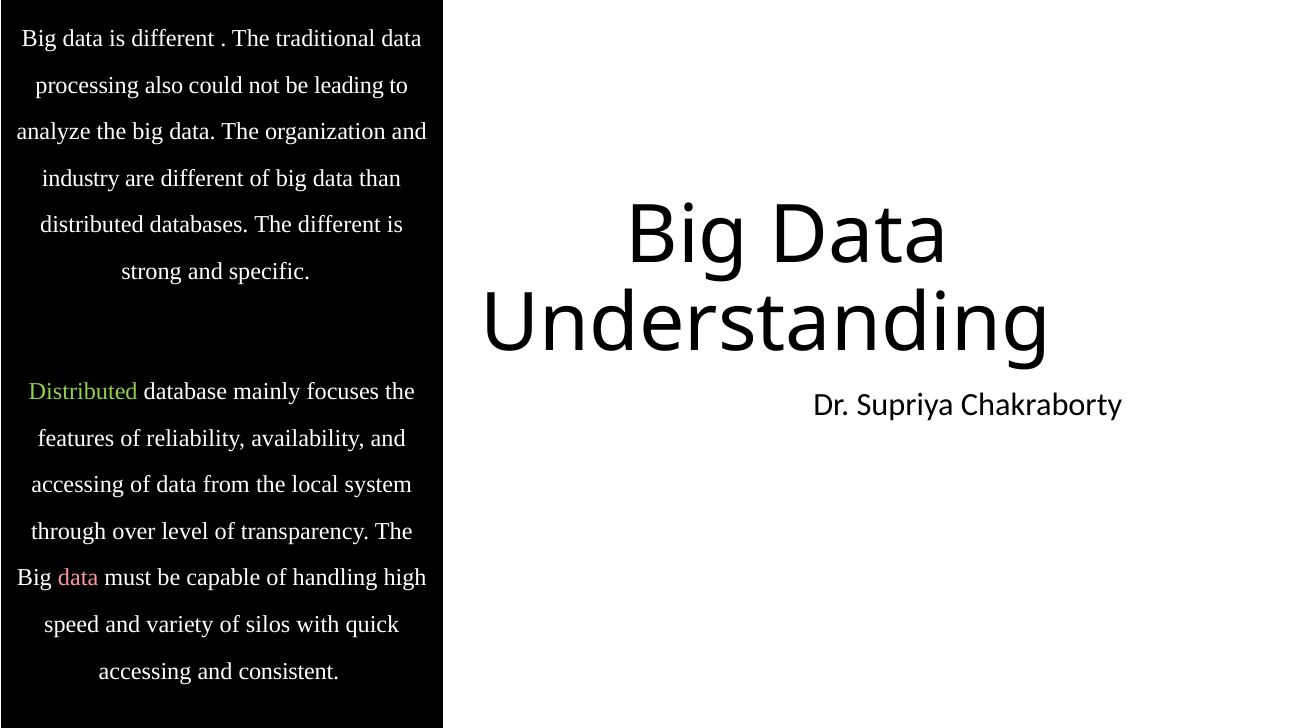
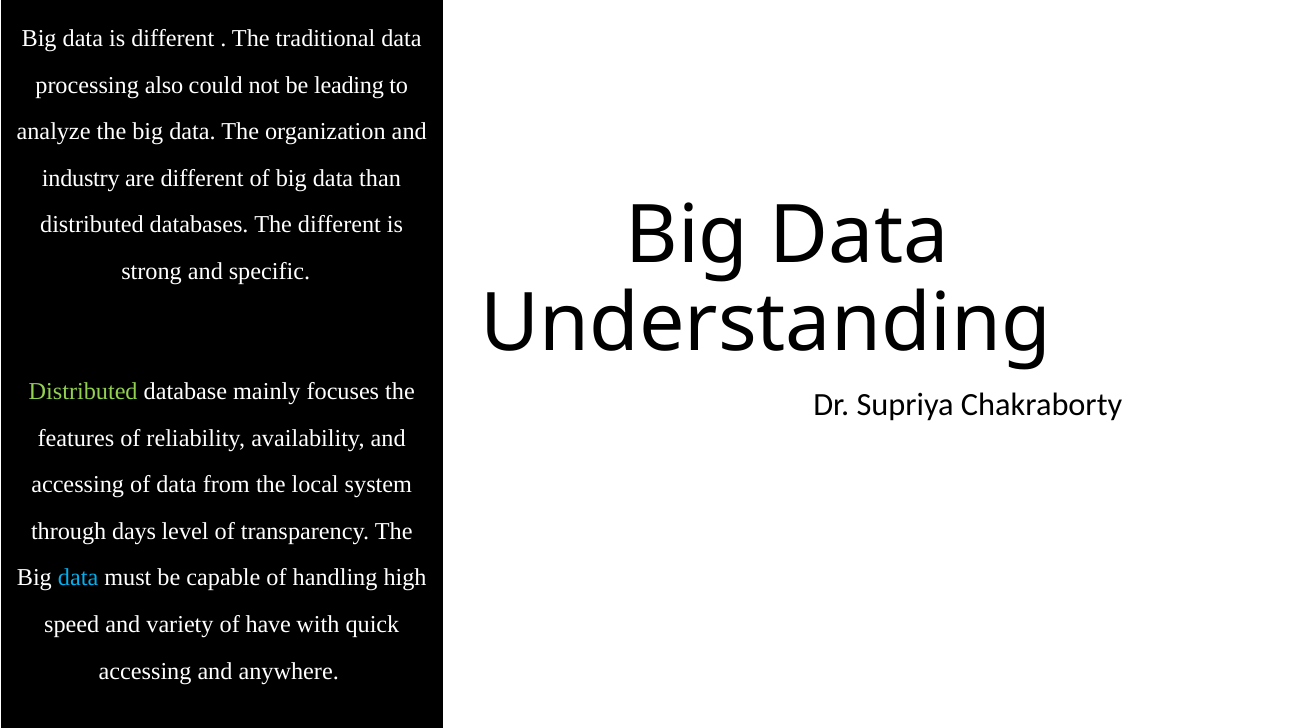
over: over -> days (134, 531)
data colour: pink -> light blue (78, 578)
silos: silos -> have (268, 624)
consistent: consistent -> anywhere (289, 671)
